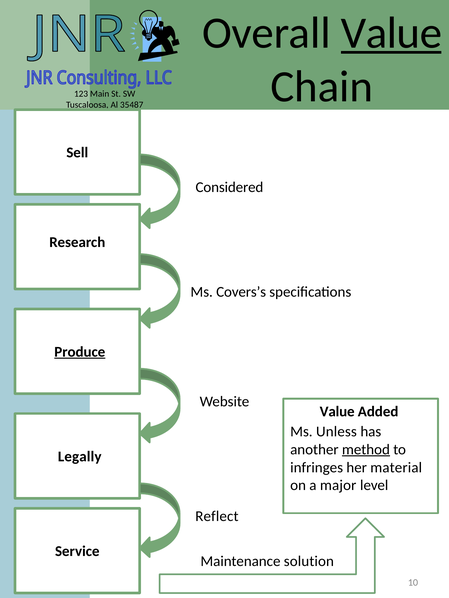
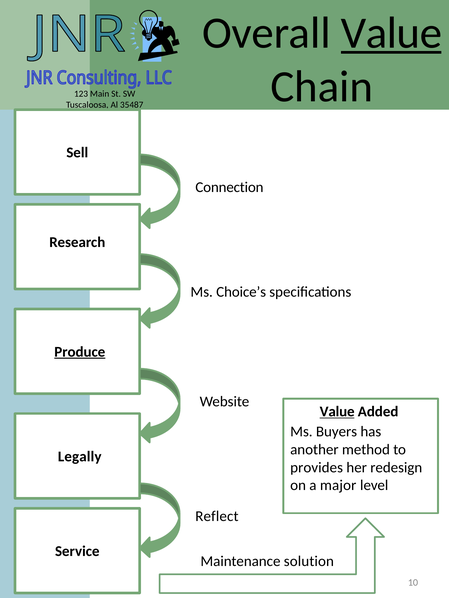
Considered: Considered -> Connection (229, 188)
Covers’s: Covers’s -> Choice’s (241, 292)
Value underline: none -> present (337, 412)
Unless: Unless -> Buyers (337, 432)
method underline: present -> none (366, 450)
infringes: infringes -> provides (317, 468)
material: material -> redesign (396, 468)
